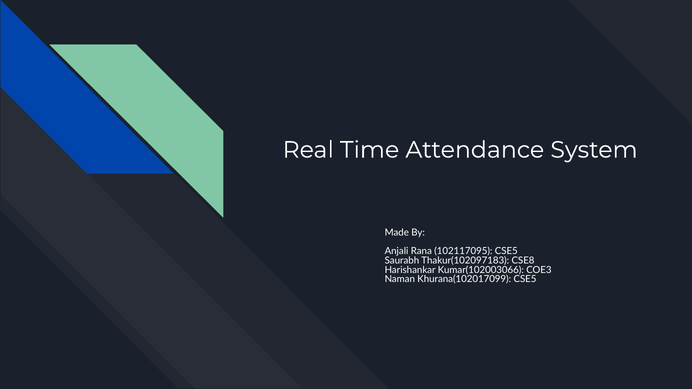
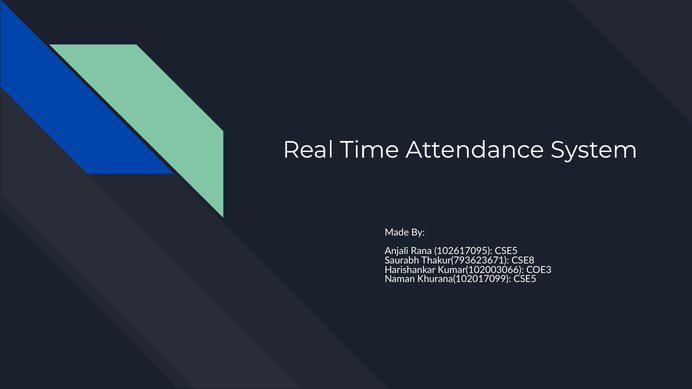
102117095: 102117095 -> 102617095 (463, 251)
Thakur(102097183: Thakur(102097183 -> Thakur(793623671 (465, 261)
